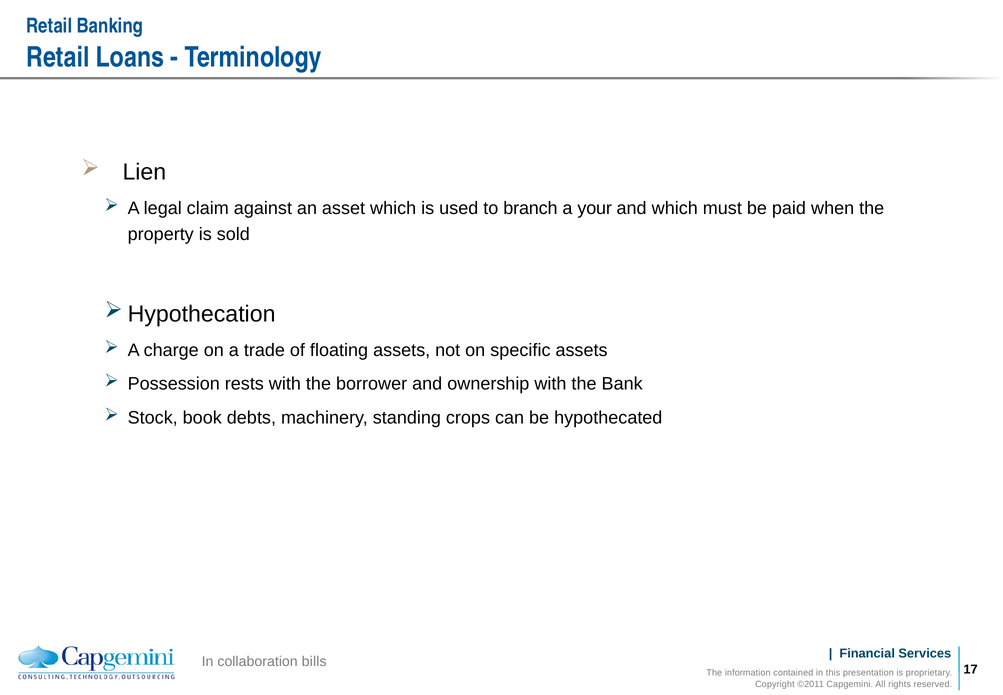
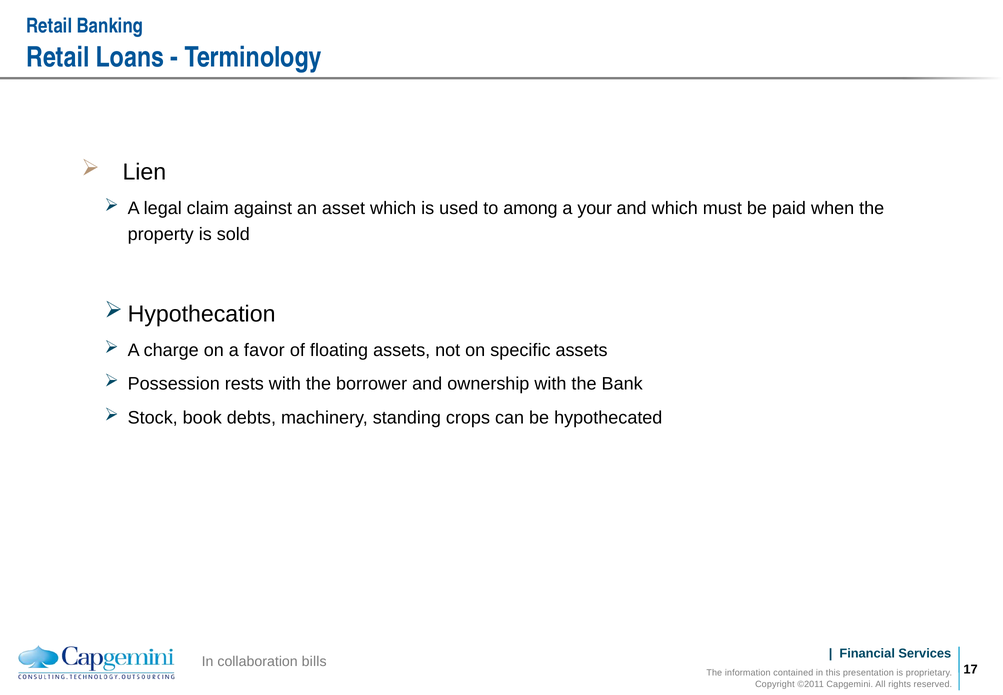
branch: branch -> among (530, 208)
trade: trade -> favor (264, 350)
